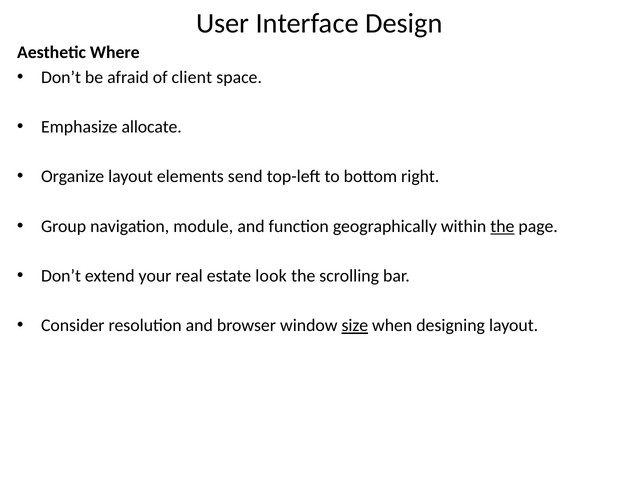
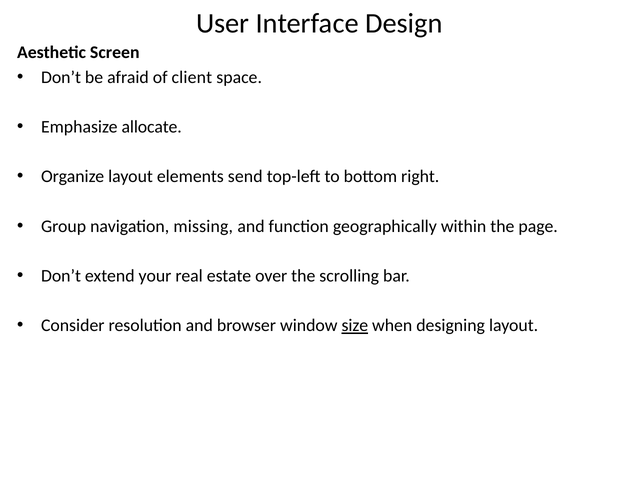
Where: Where -> Screen (115, 52)
module: module -> missing (203, 226)
the underline: present -> none (502, 226)
look: look -> over (271, 276)
